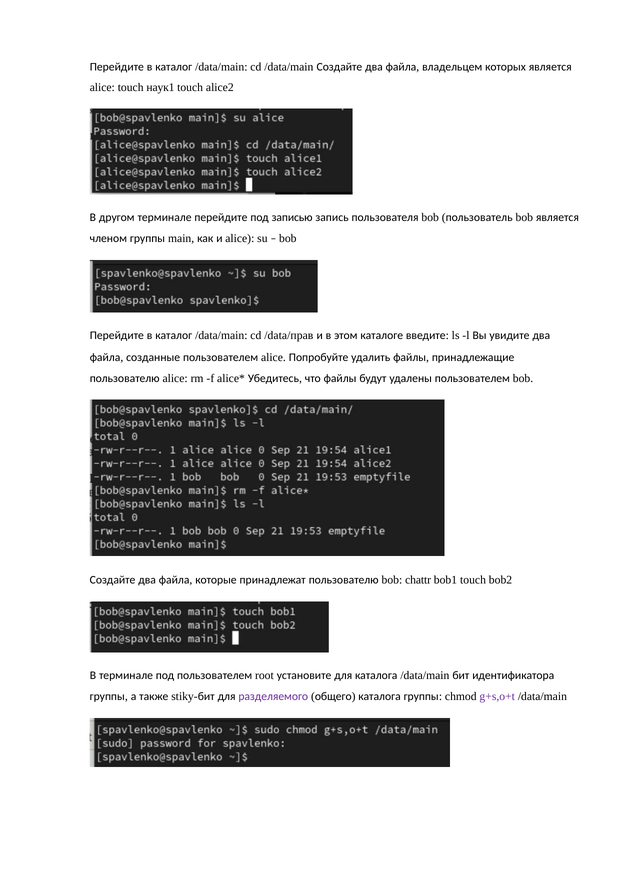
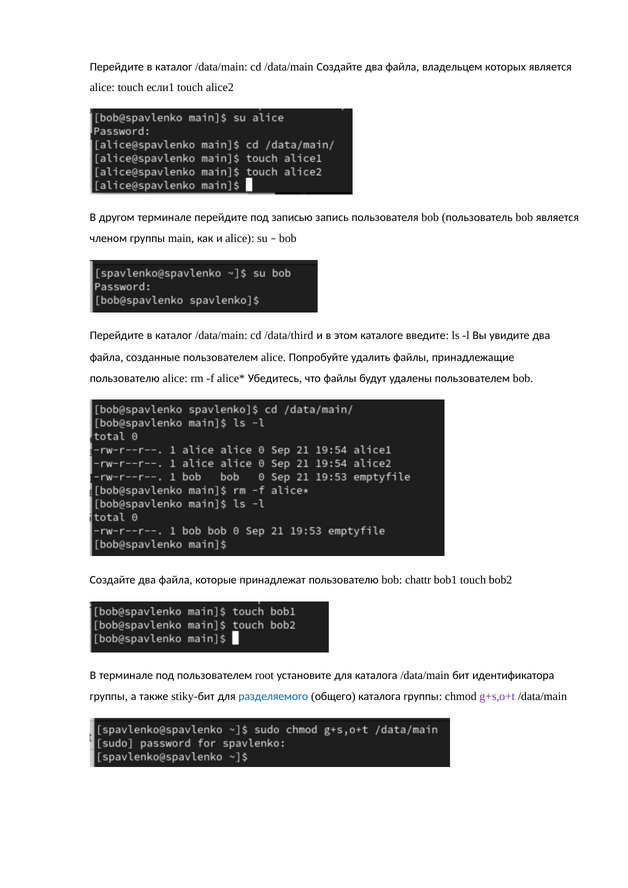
наук1: наук1 -> если1 (160, 87)
/data/прав: /data/прав -> /data/third (289, 336)
разделяемого colour: purple -> blue (273, 696)
